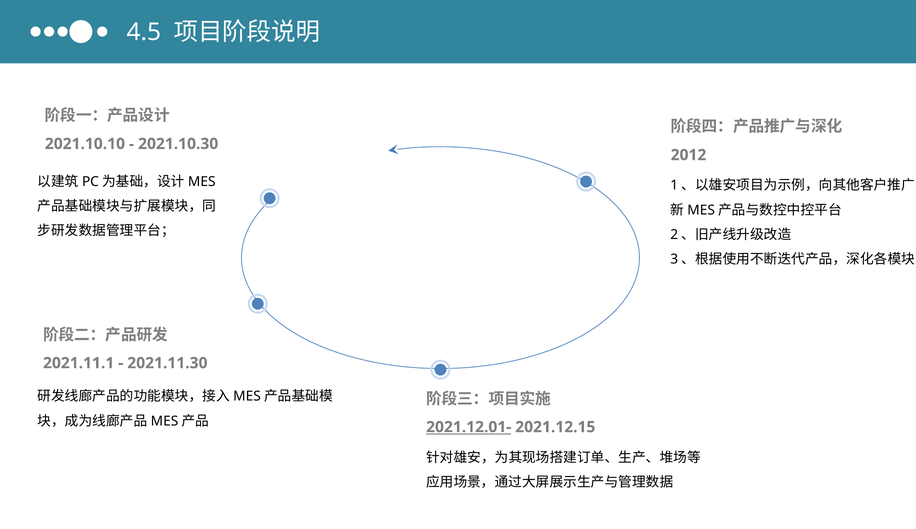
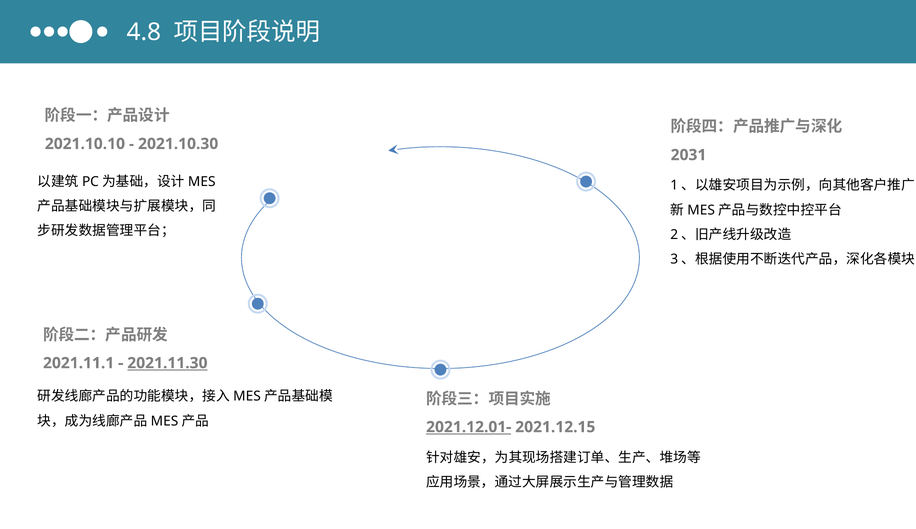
4.5: 4.5 -> 4.8 (144, 32)
2012: 2012 -> 2031 (689, 155)
2021.11.30 underline: none -> present (167, 363)
